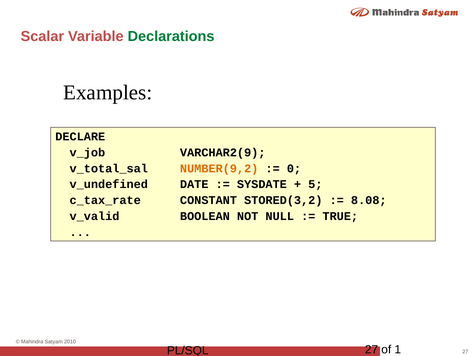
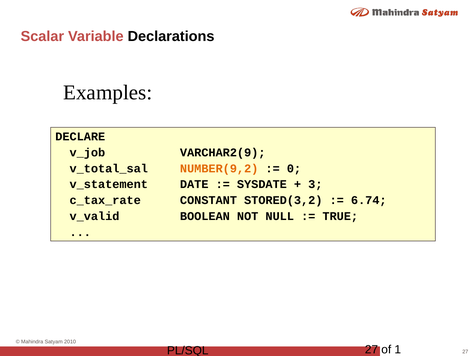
Declarations colour: green -> black (171, 37)
v_undefined: v_undefined -> v_statement (109, 185)
5: 5 -> 3 (315, 185)
8.08: 8.08 -> 6.74 (369, 200)
